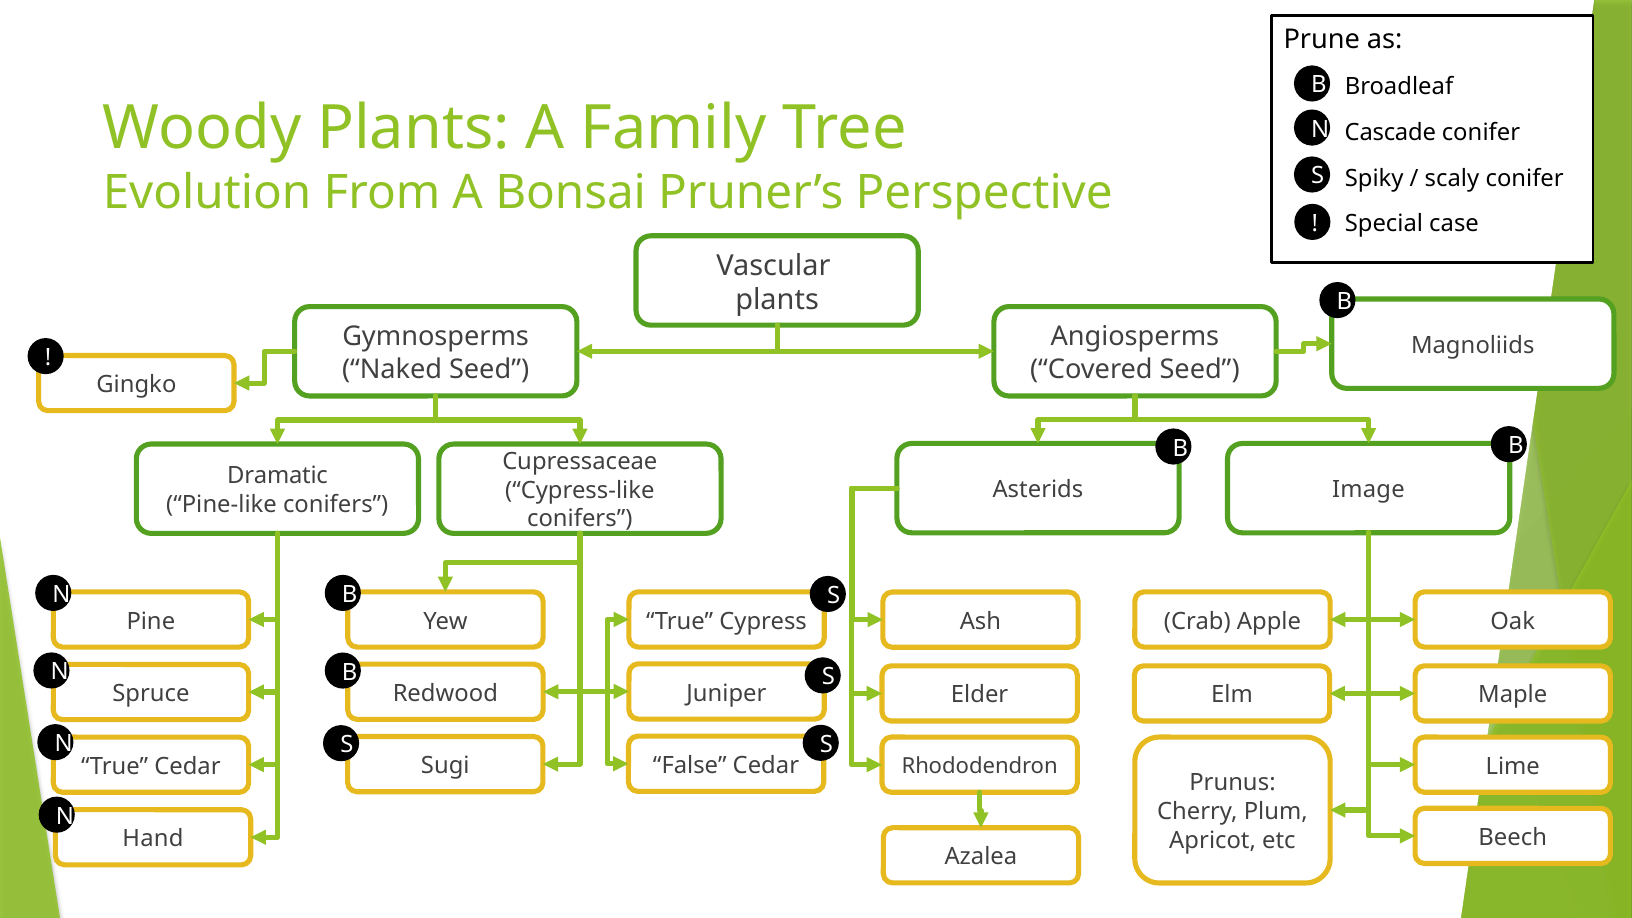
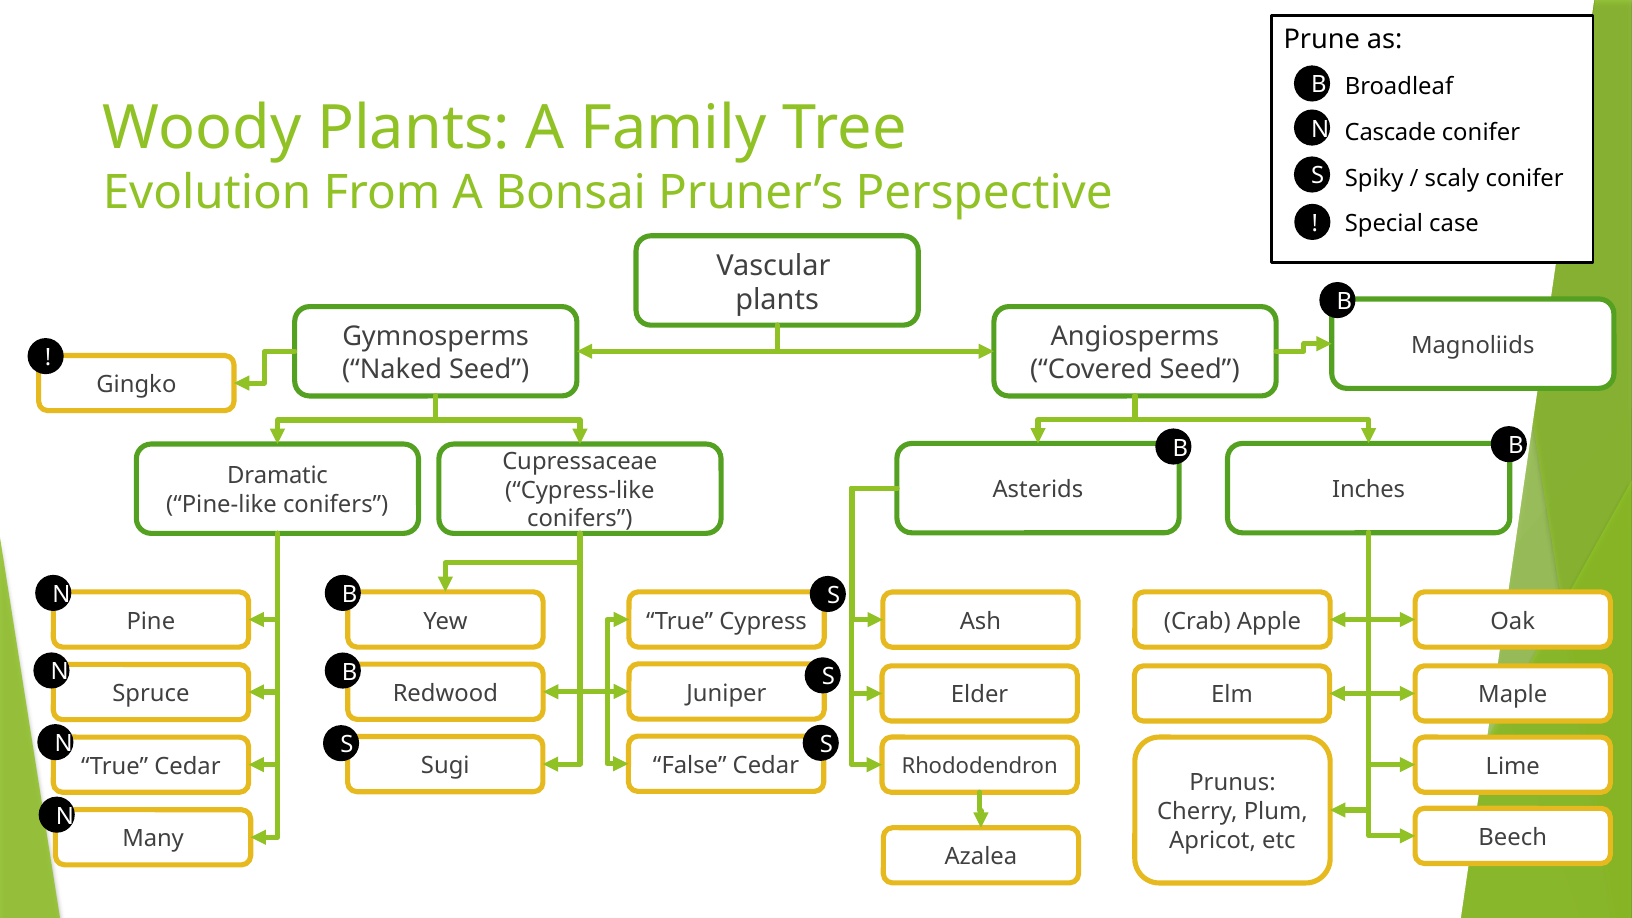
Image: Image -> Inches (1369, 490)
Hand: Hand -> Many (153, 839)
